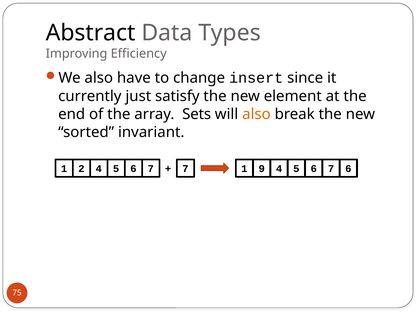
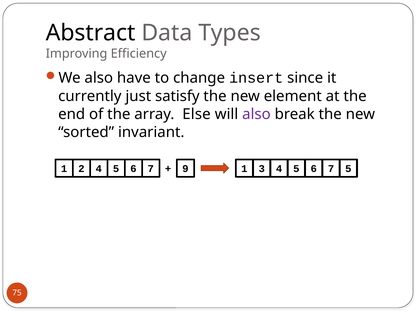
Sets: Sets -> Else (196, 114)
also colour: orange -> purple (256, 114)
2 7: 7 -> 9 (185, 169)
9: 9 -> 3 (262, 169)
7 6: 6 -> 5 (348, 169)
